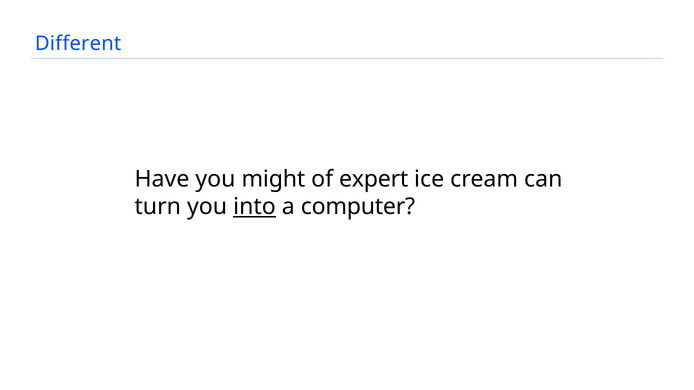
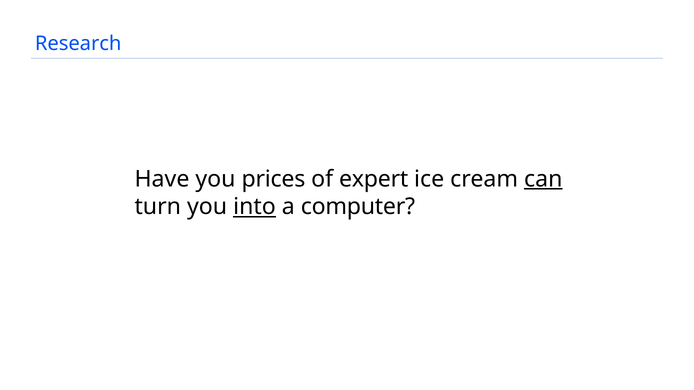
Different: Different -> Research (78, 43)
might: might -> prices (273, 179)
can underline: none -> present (543, 179)
